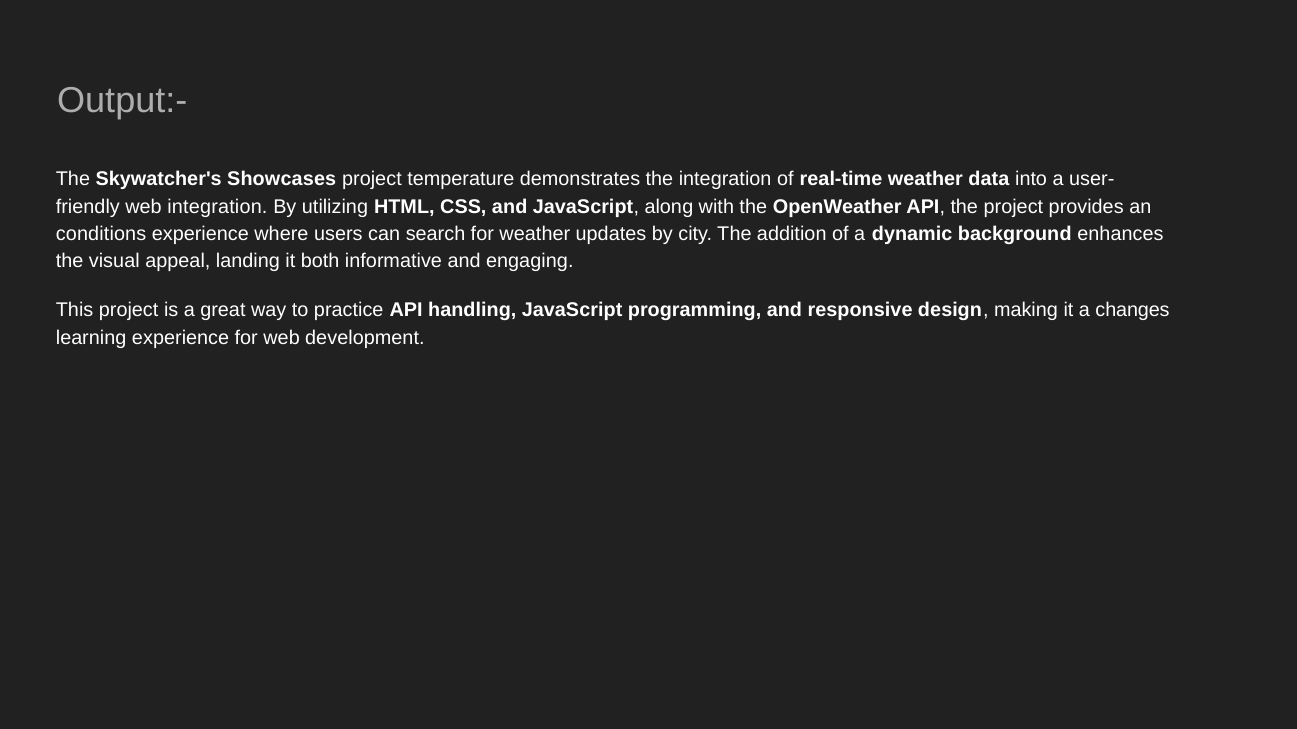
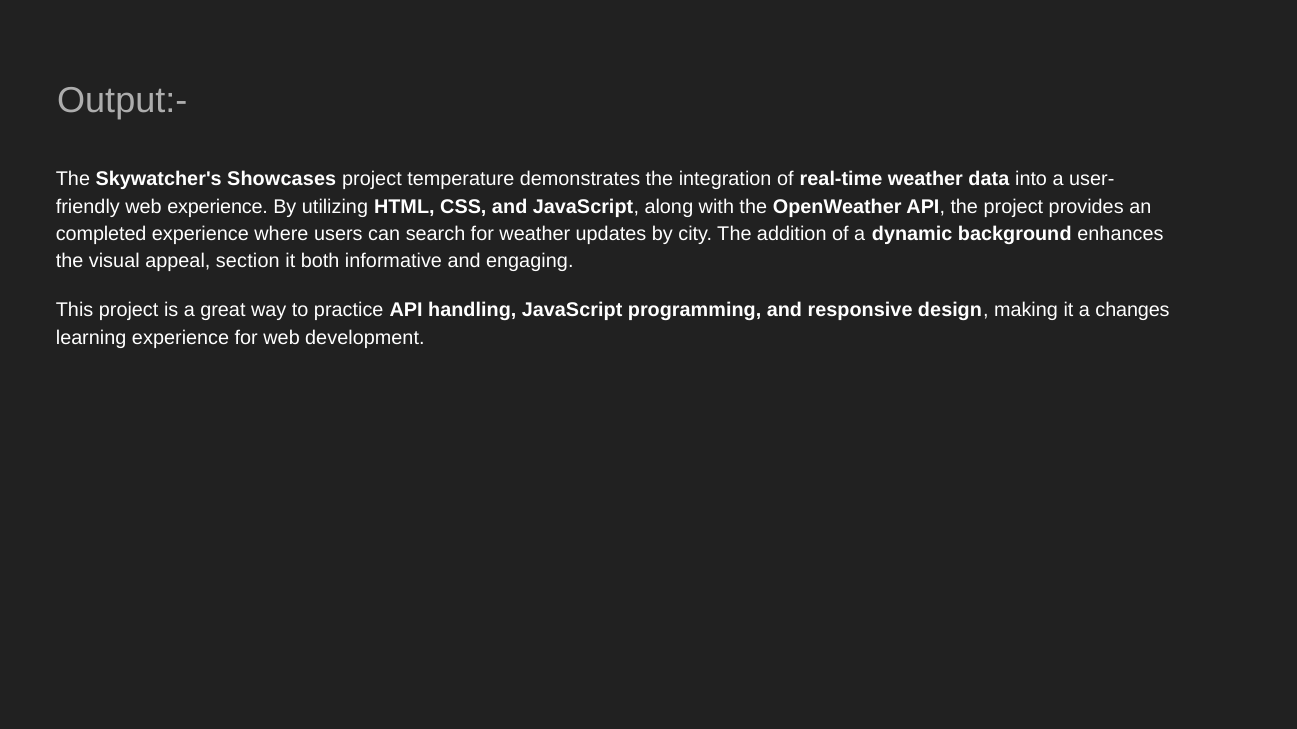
web integration: integration -> experience (218, 207)
conditions: conditions -> completed (101, 234)
landing: landing -> section (248, 262)
